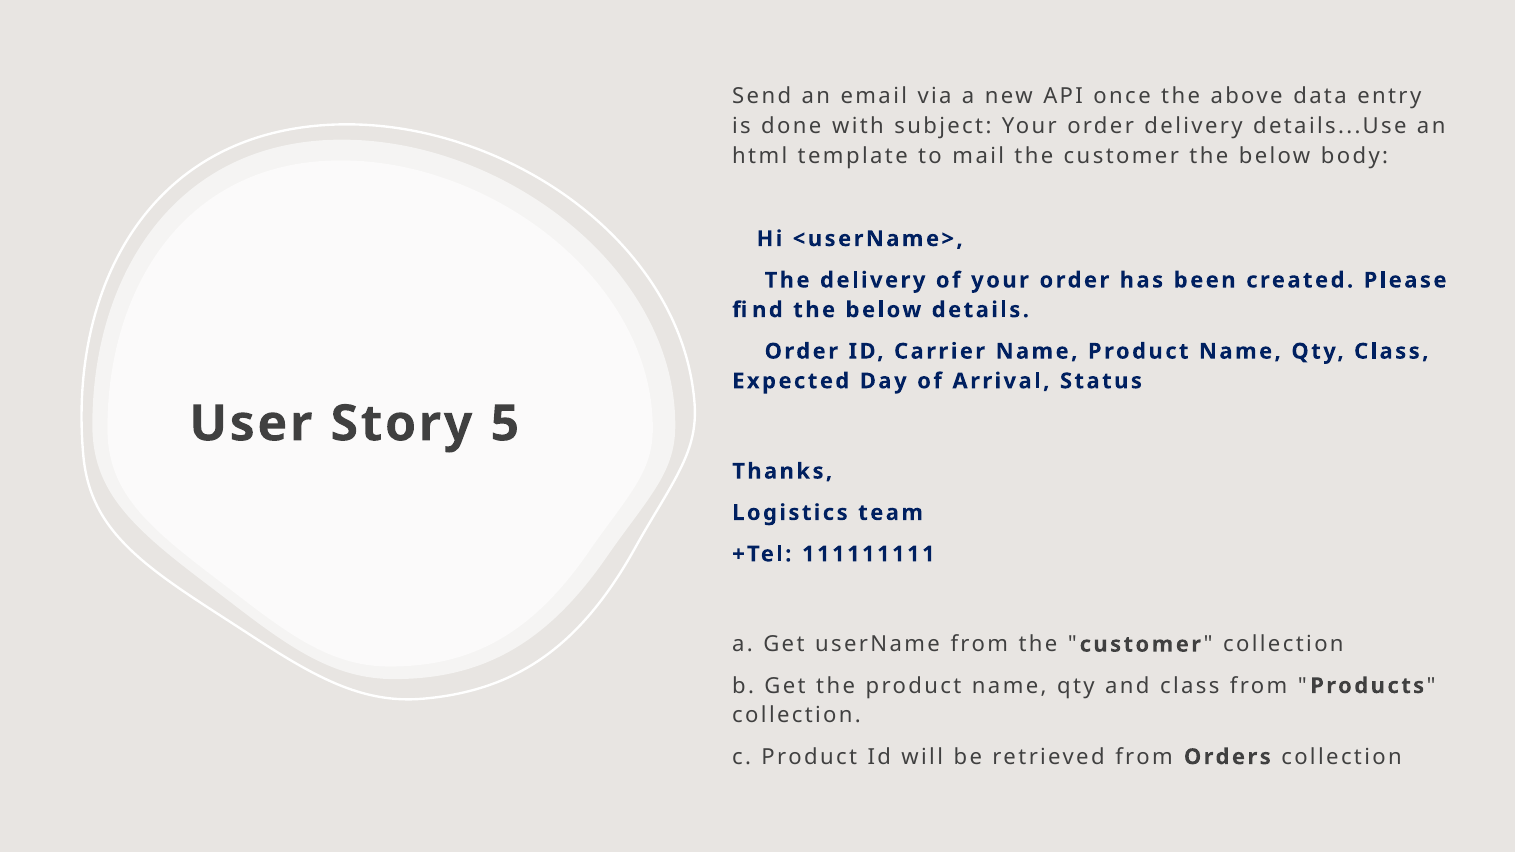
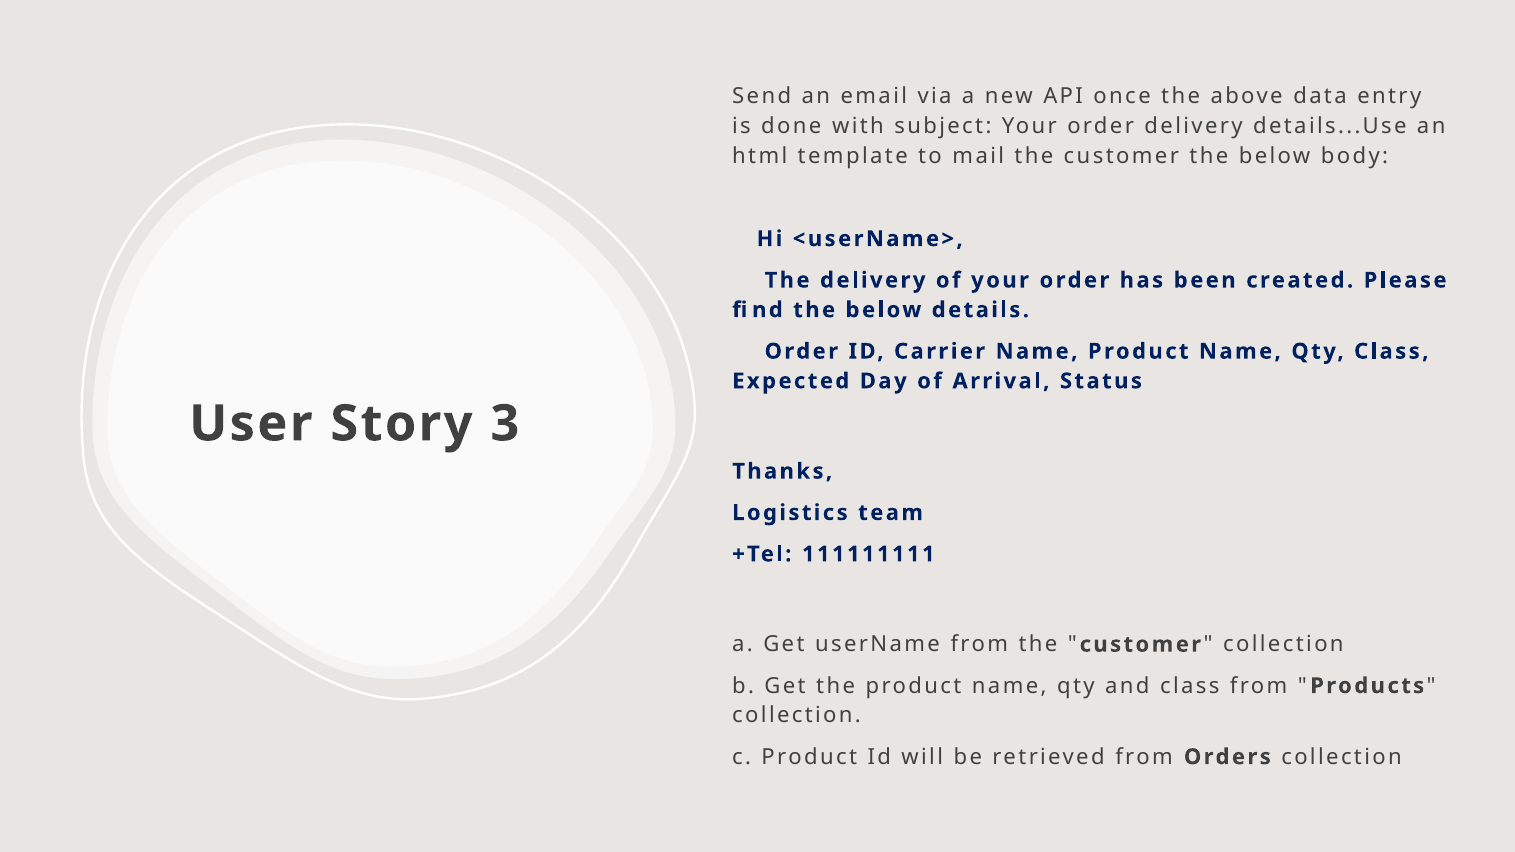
5: 5 -> 3 (505, 424)
